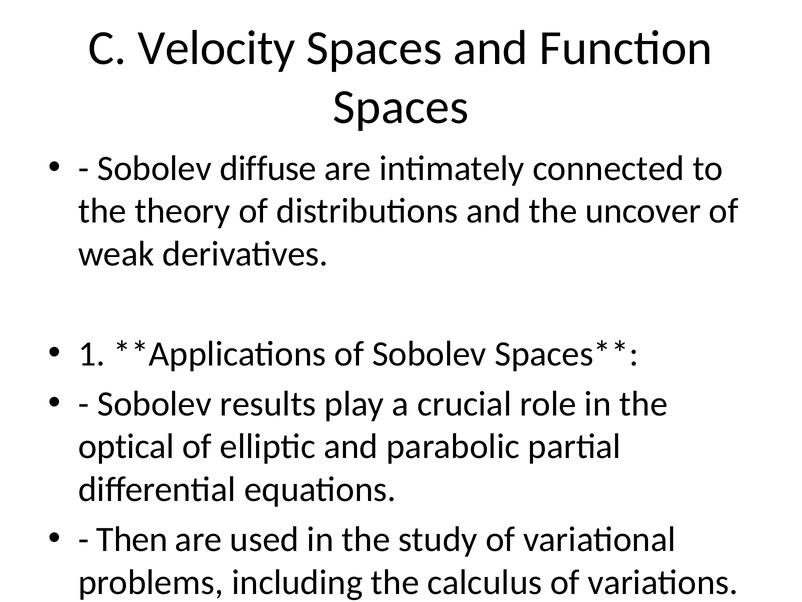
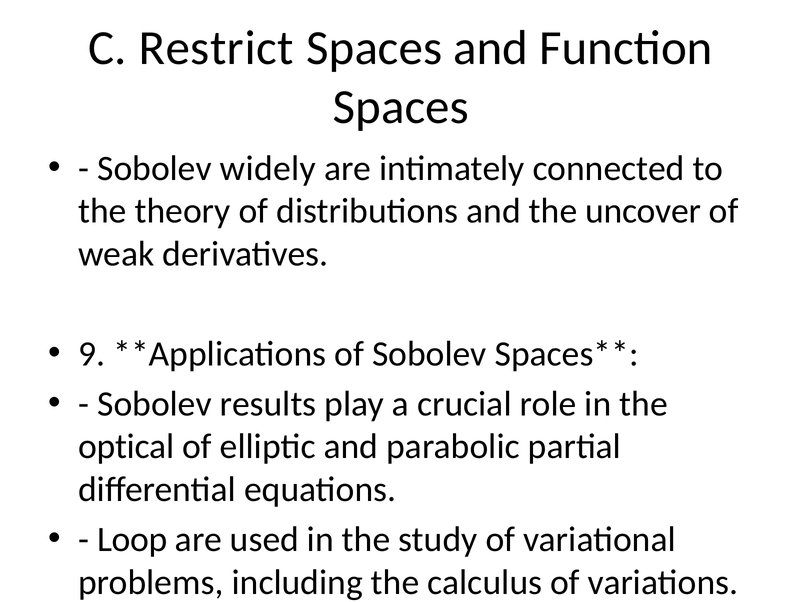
Velocity: Velocity -> Restrict (216, 48)
diffuse: diffuse -> widely (268, 168)
1: 1 -> 9 (92, 354)
Then: Then -> Loop (132, 539)
